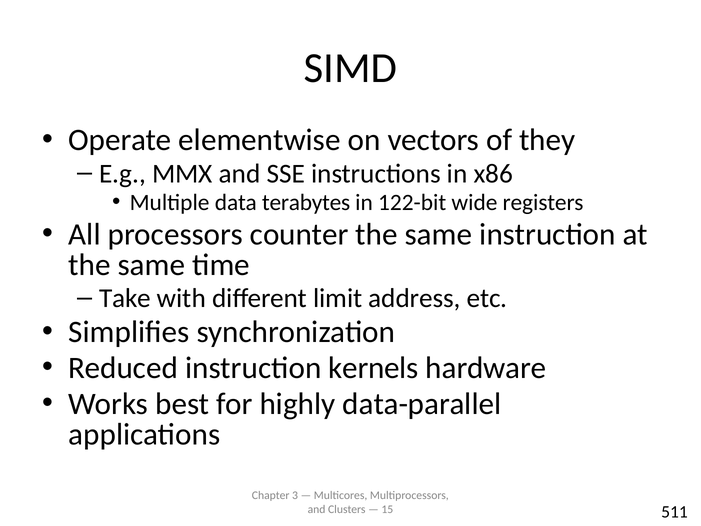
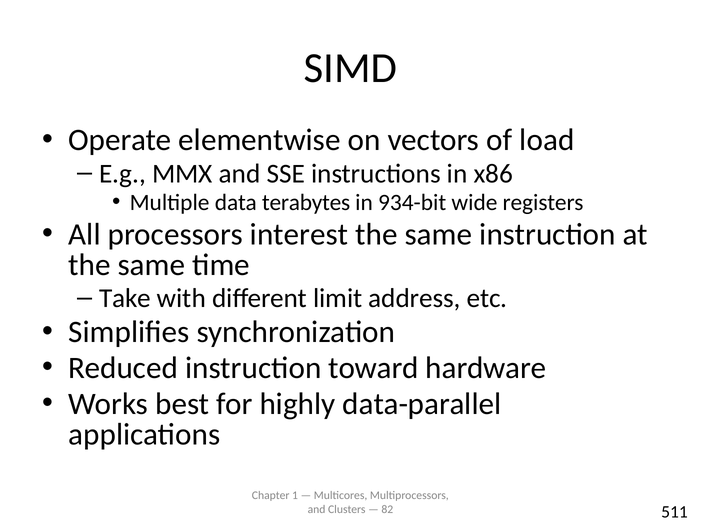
they: they -> load (547, 140)
122-bit: 122-bit -> 934-bit (412, 203)
counter: counter -> interest (299, 234)
kernels: kernels -> toward (373, 368)
3: 3 -> 1 (295, 495)
15: 15 -> 82 (387, 509)
